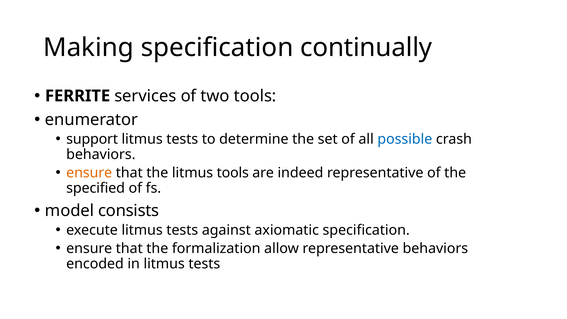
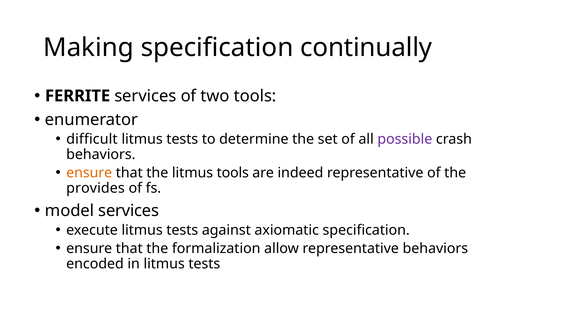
support: support -> difficult (92, 139)
possible colour: blue -> purple (405, 139)
specified: specified -> provides (96, 188)
model consists: consists -> services (129, 211)
